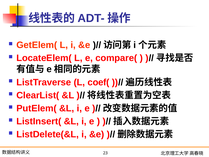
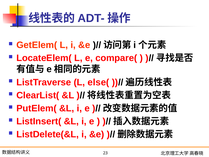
coef(: coef( -> else( (98, 82)
